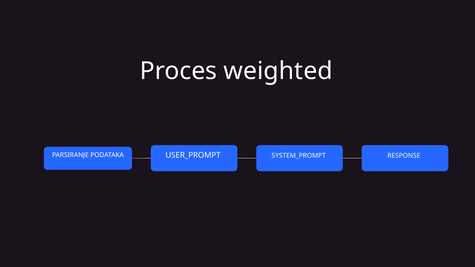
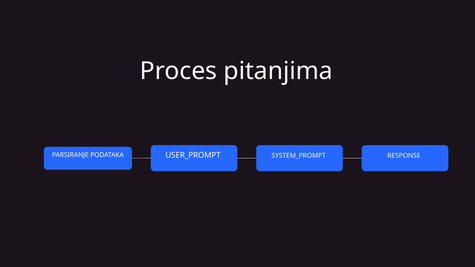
weighted: weighted -> pitanjima (278, 71)
